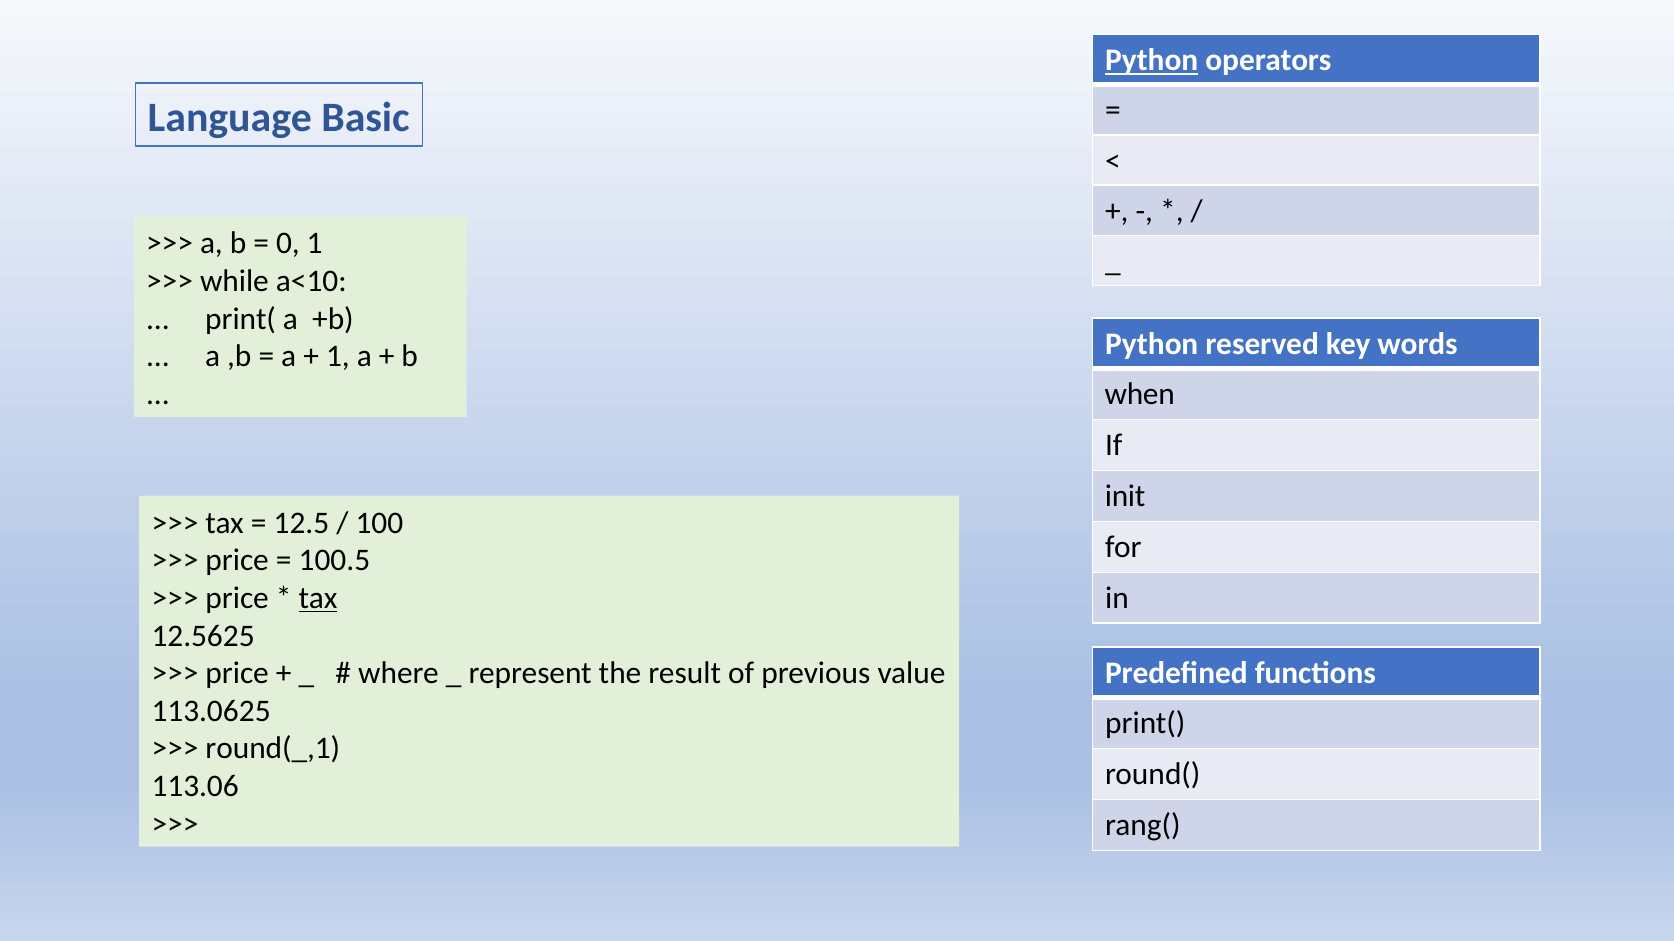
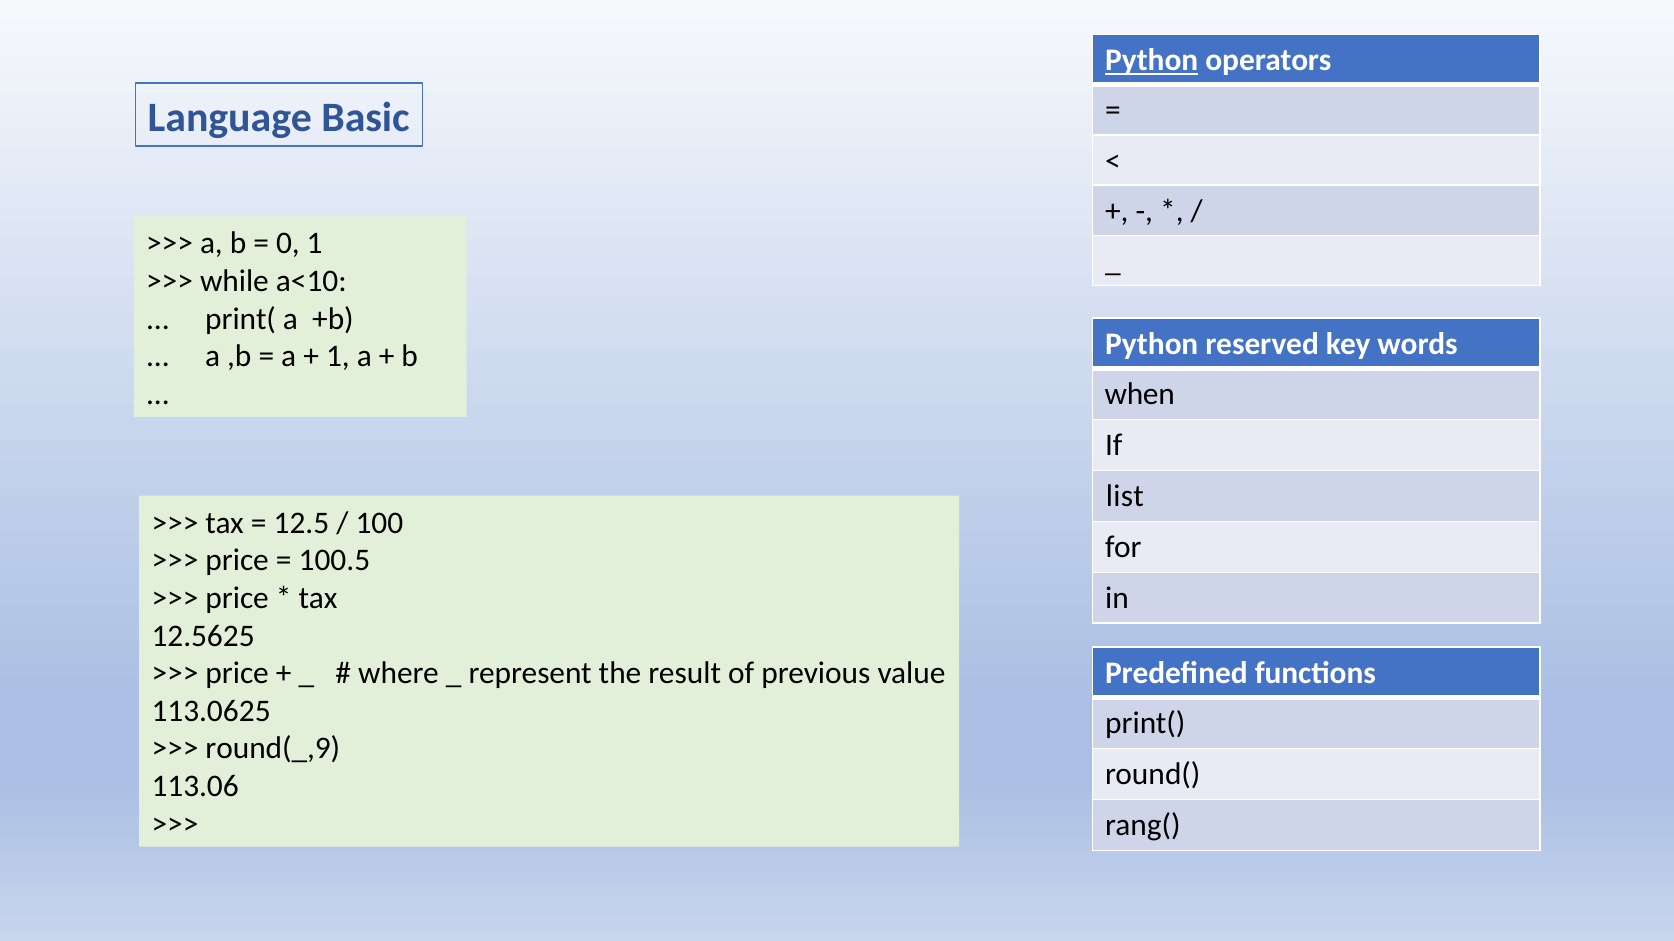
init: init -> list (1125, 497)
tax underline: present -> none (318, 598)
round(_,1: round(_,1 -> round(_,9 (273, 749)
